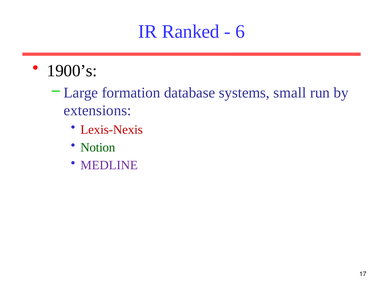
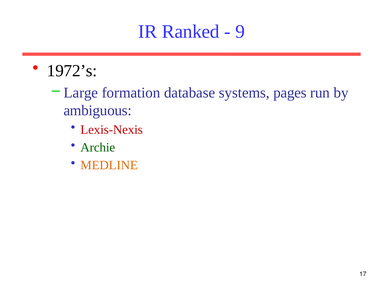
6: 6 -> 9 (240, 32)
1900’s: 1900’s -> 1972’s (72, 71)
small: small -> pages (290, 93)
extensions: extensions -> ambiguous (98, 111)
Notion: Notion -> Archie (98, 148)
MEDLINE colour: purple -> orange (109, 165)
